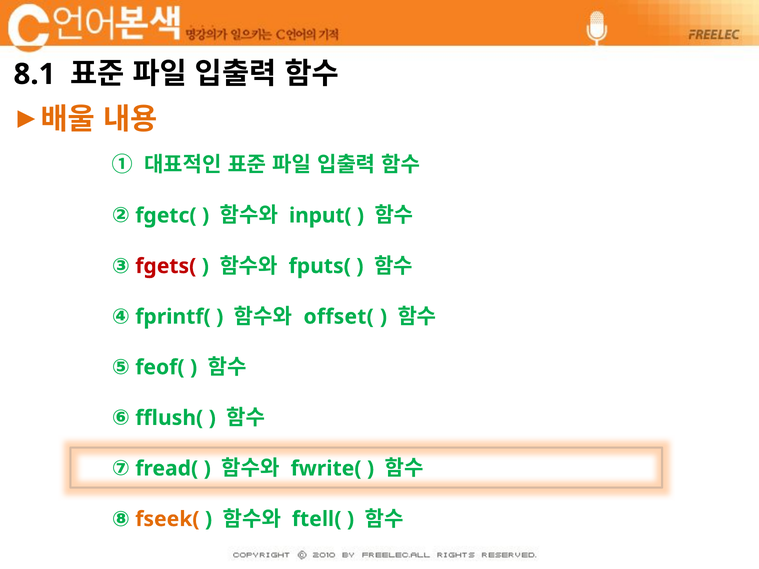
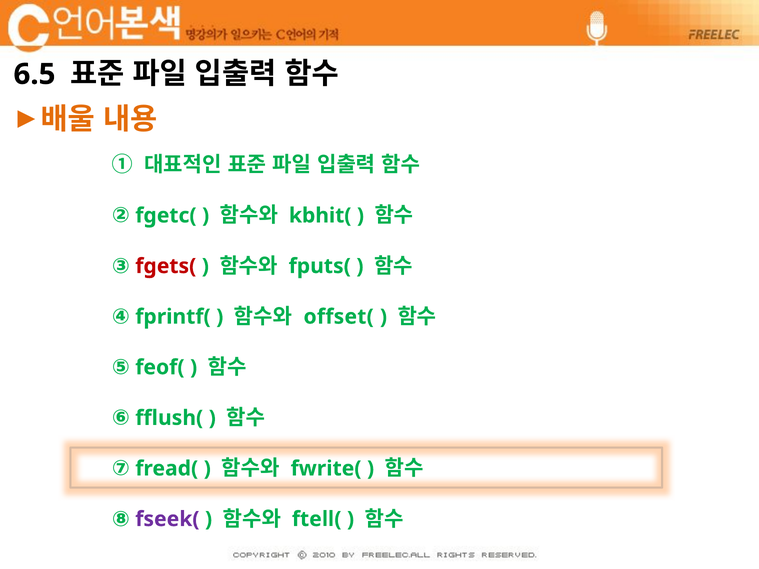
8.1: 8.1 -> 6.5 (34, 74)
input(: input( -> kbhit( (320, 216)
fseek( colour: orange -> purple (167, 519)
